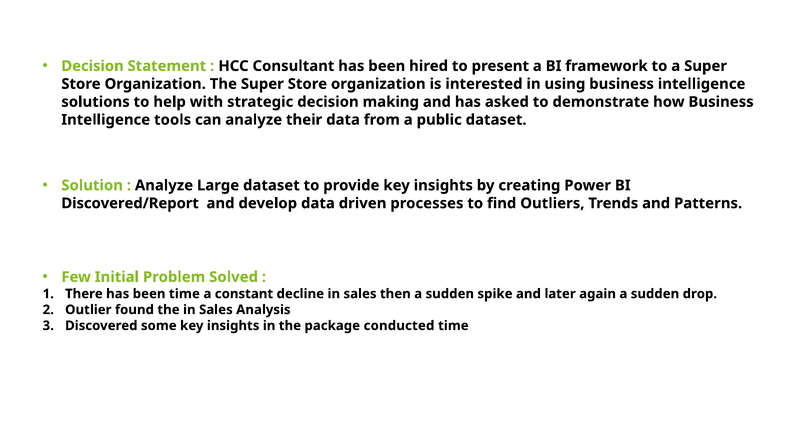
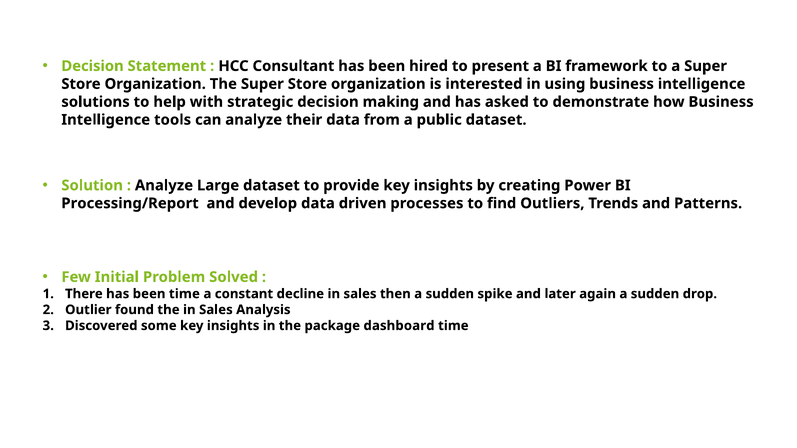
Discovered/Report: Discovered/Report -> Processing/Report (130, 203)
conducted: conducted -> dashboard (399, 326)
